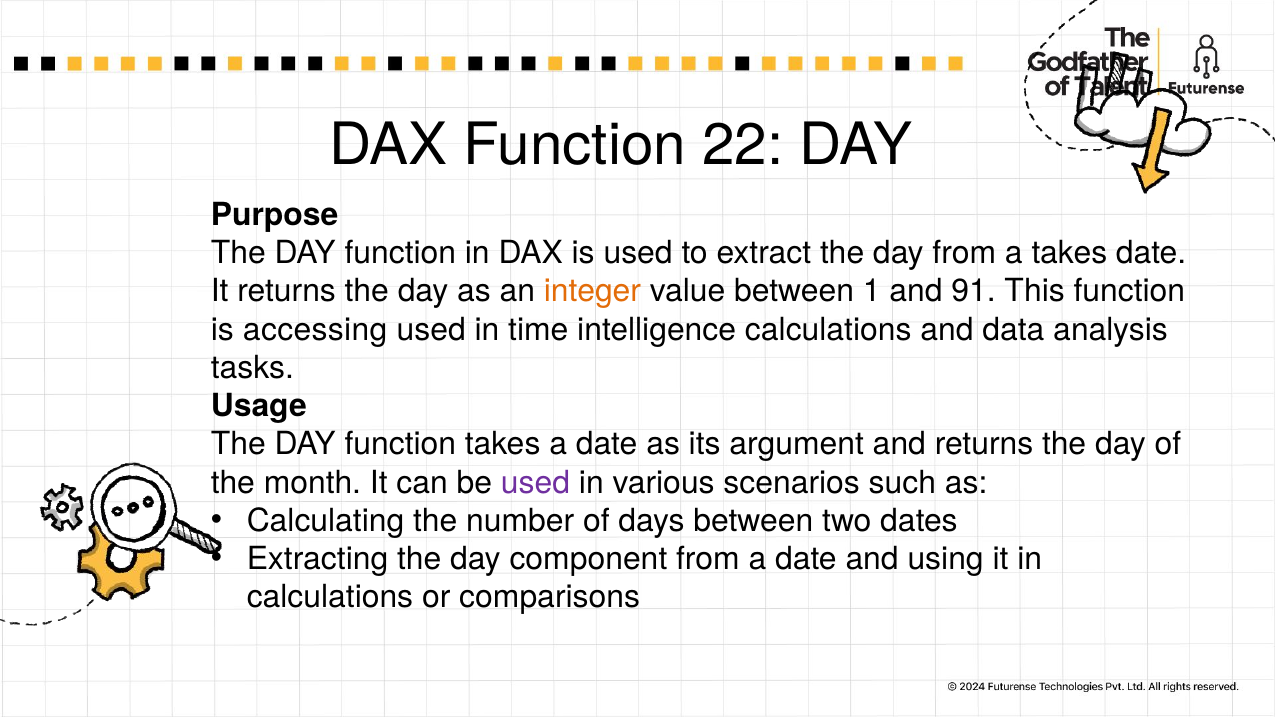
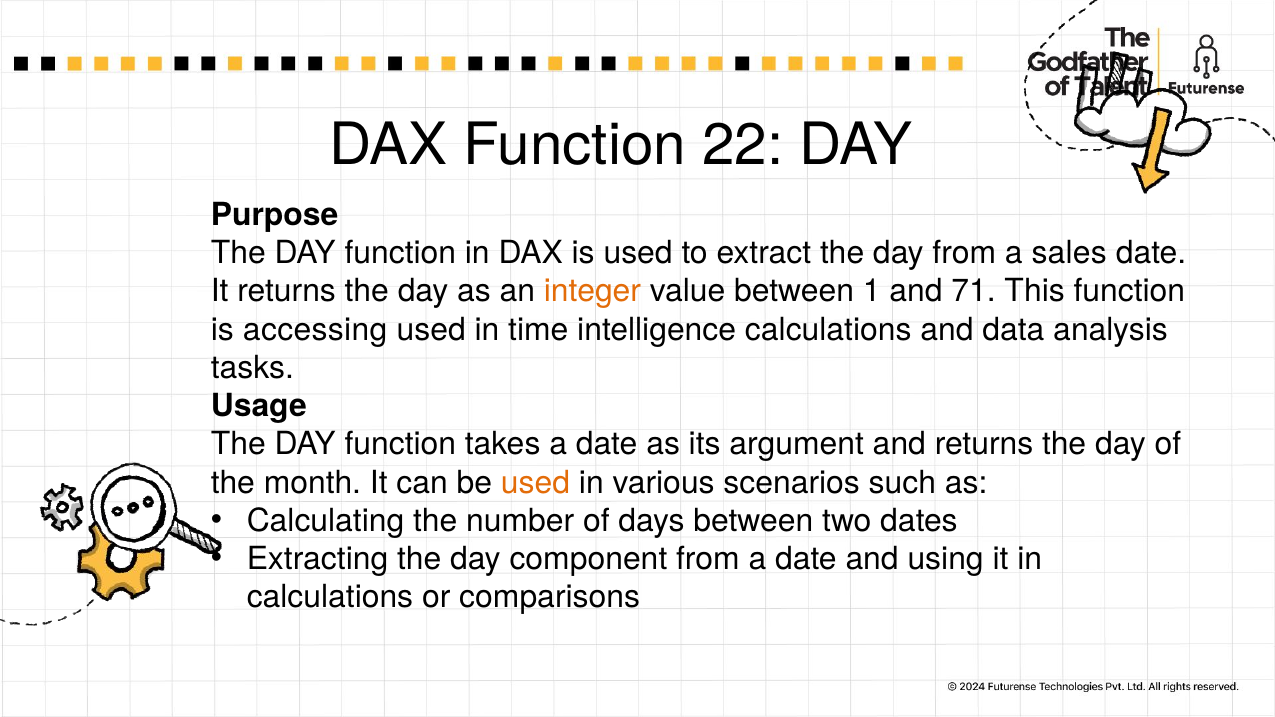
a takes: takes -> sales (1069, 253)
91: 91 -> 71 (974, 292)
used colour: purple -> orange (536, 483)
